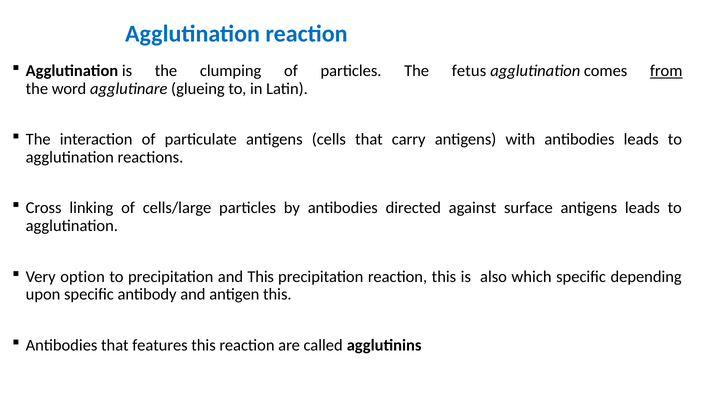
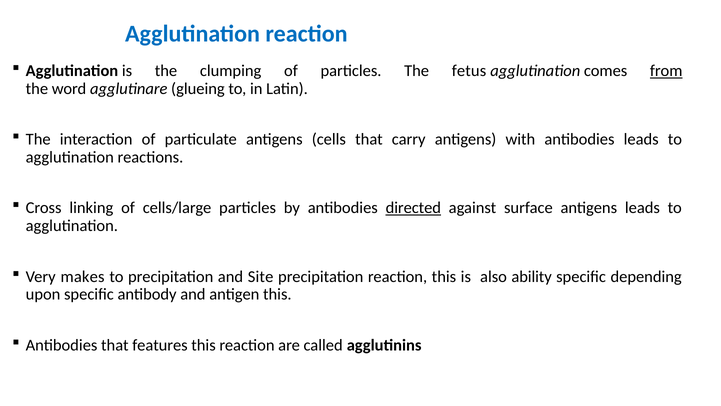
directed underline: none -> present (413, 208)
option: option -> makes (83, 276)
and This: This -> Site (261, 276)
which: which -> ability (532, 276)
